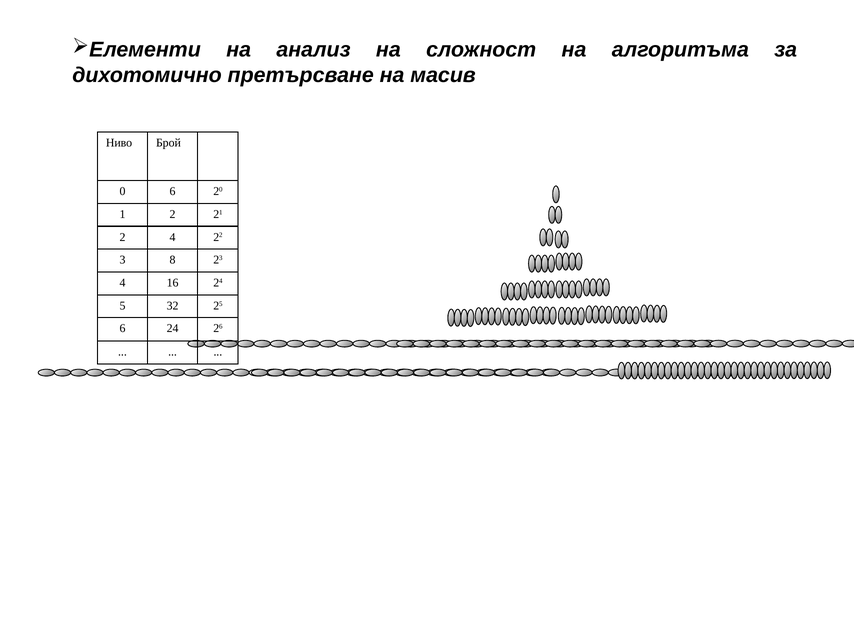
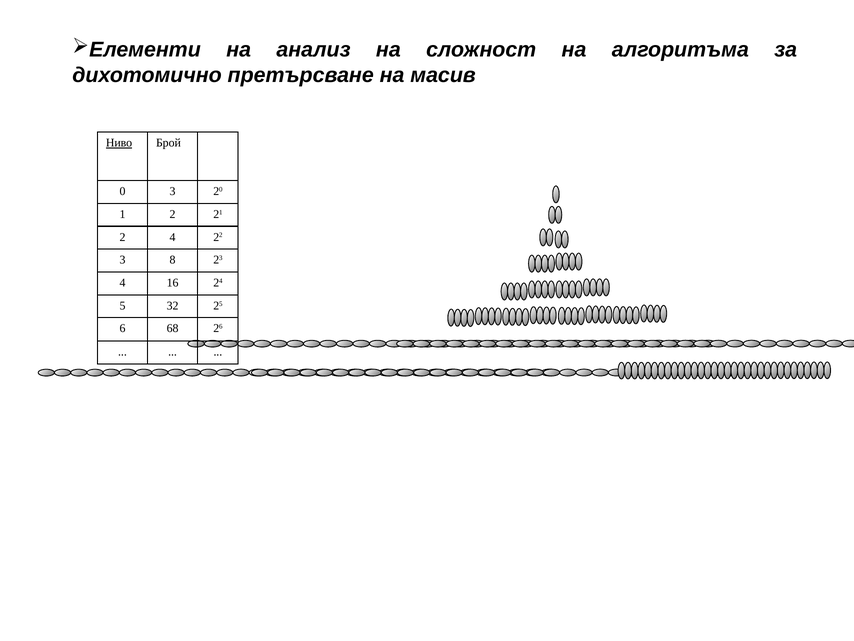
Ниво underline: none -> present (119, 143)
0 6: 6 -> 3 (173, 191)
6 24: 24 -> 68 (173, 328)
